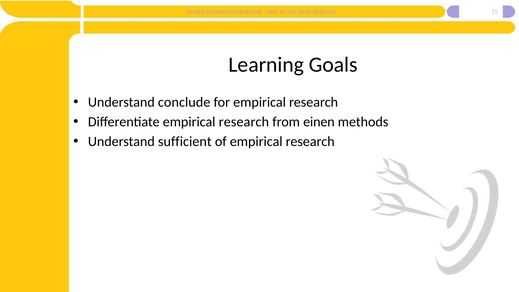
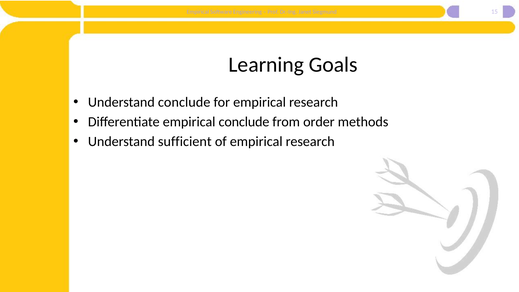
Differentiate empirical research: research -> conclude (244, 122)
einen: einen -> order (319, 122)
